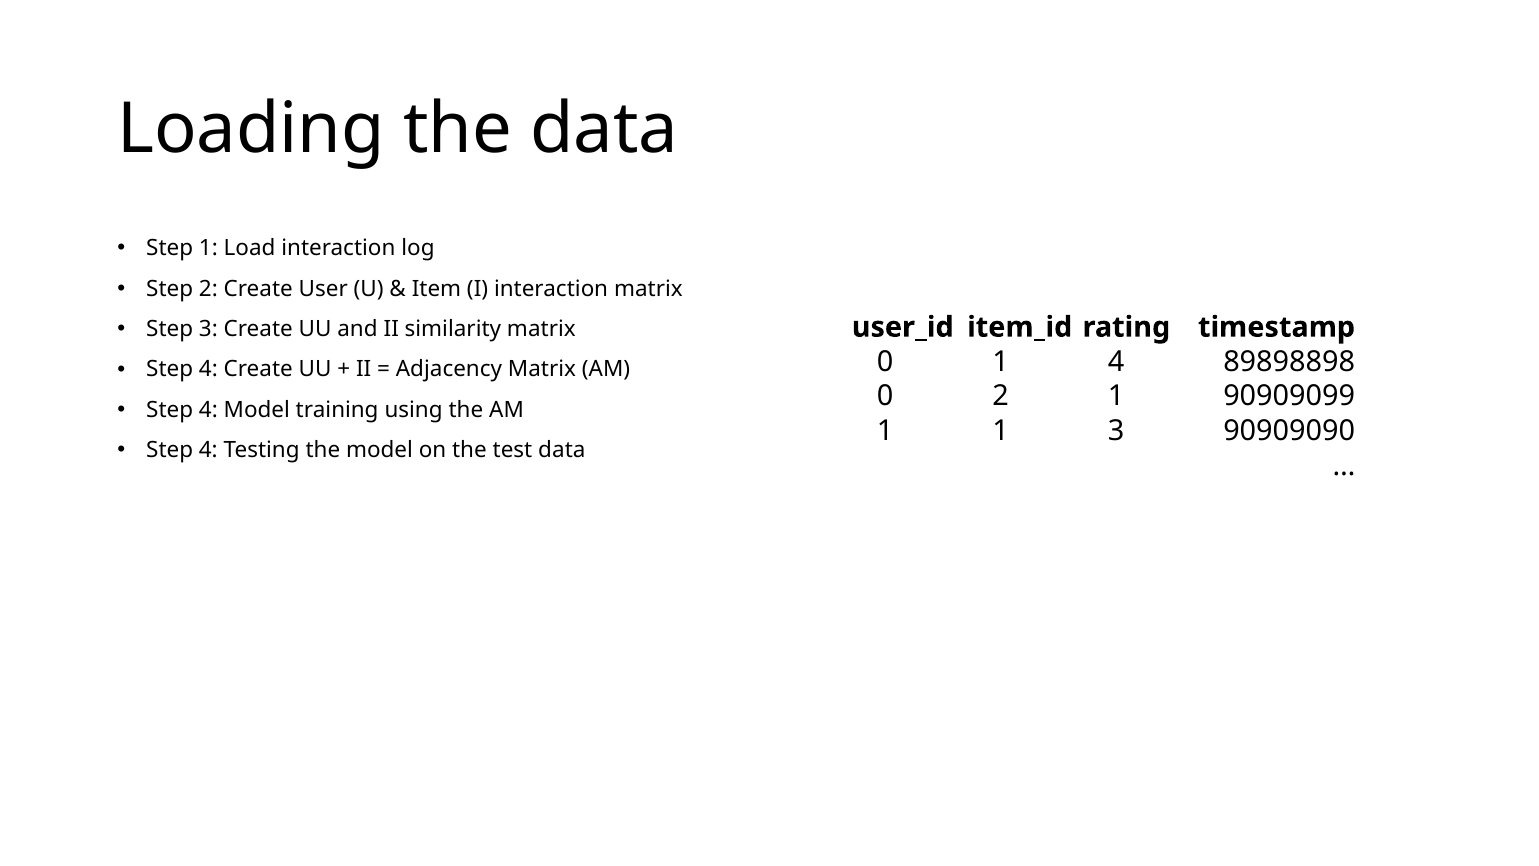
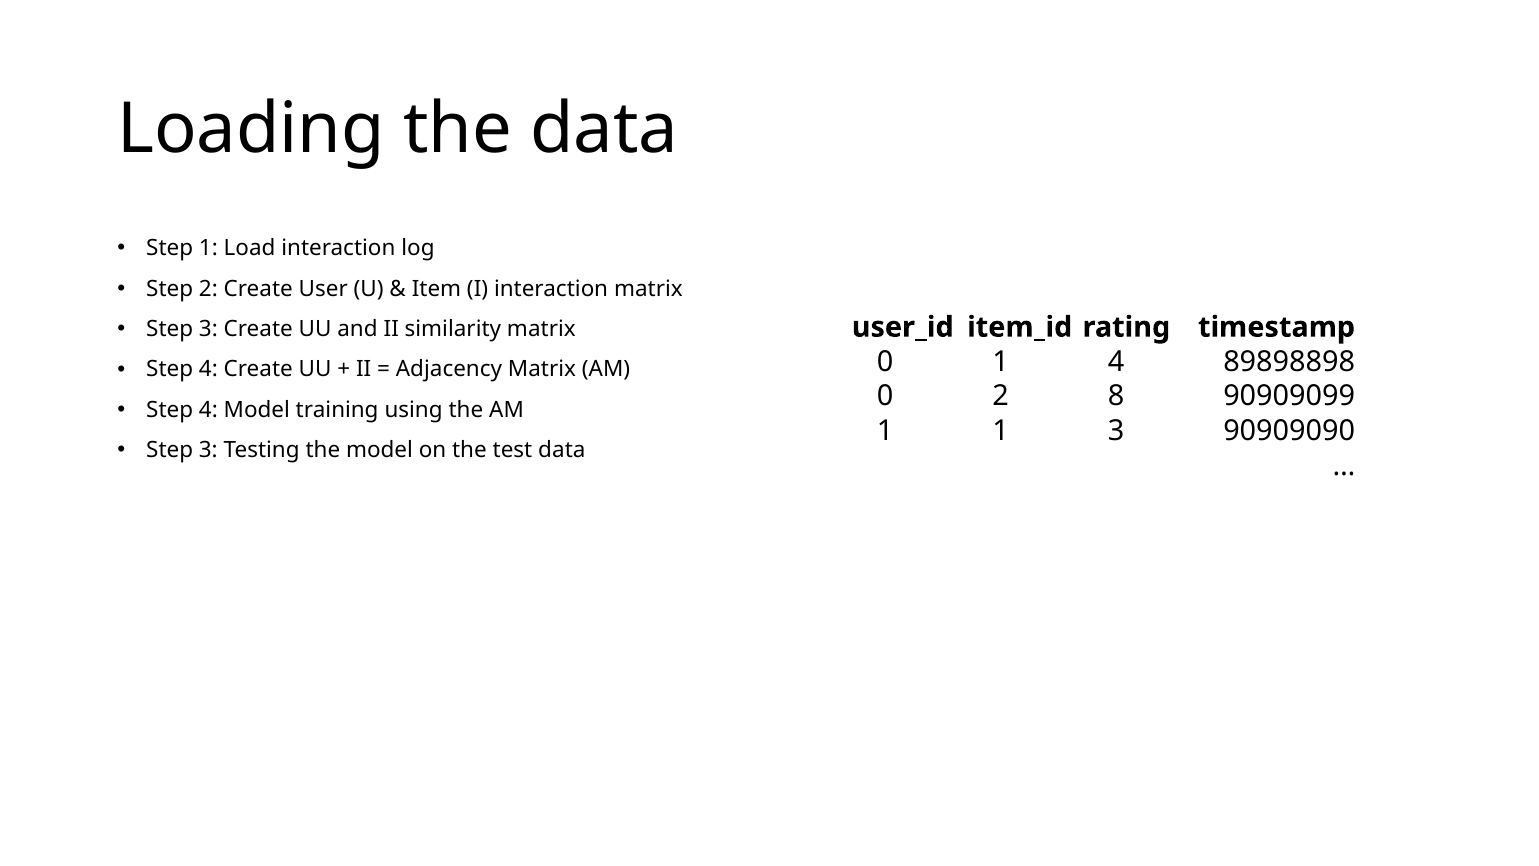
2 1: 1 -> 8 (1116, 396)
4: 4 -> 3 (208, 450)
